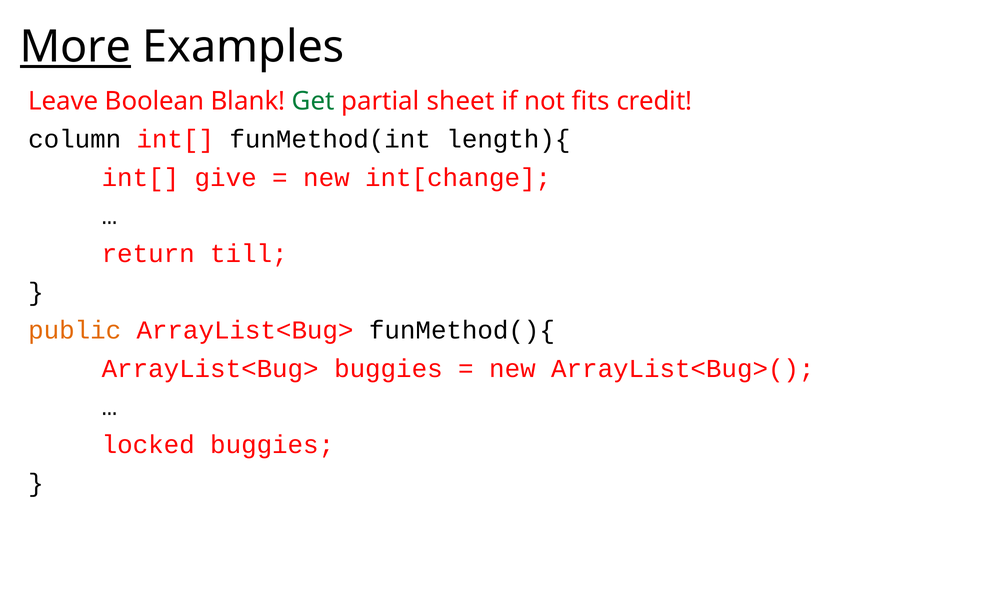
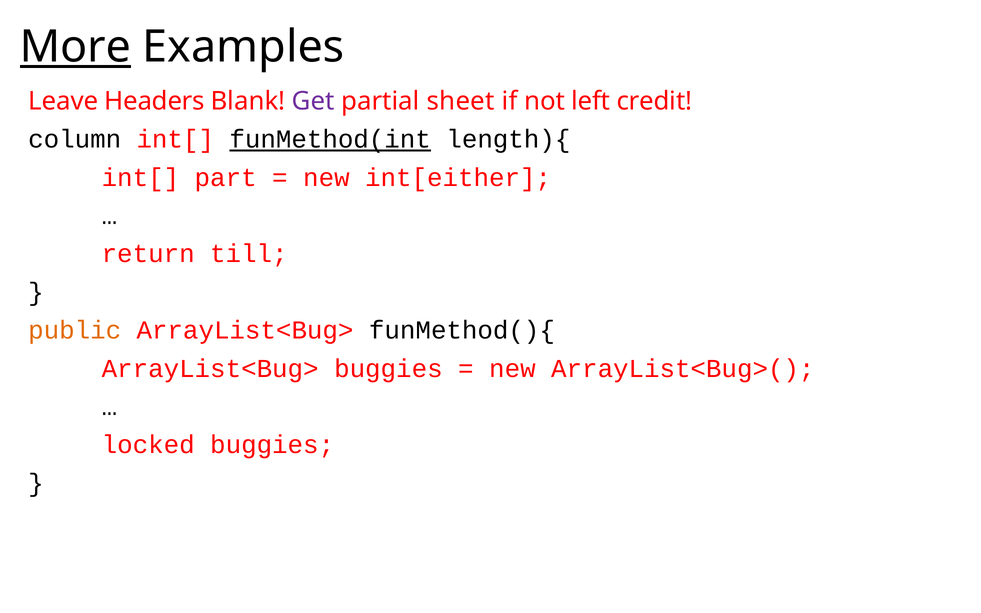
Boolean: Boolean -> Headers (155, 101)
Get colour: green -> purple (313, 101)
fits: fits -> left (591, 101)
funMethod(int underline: none -> present (330, 139)
give: give -> part (226, 178)
int[change: int[change -> int[either (458, 178)
